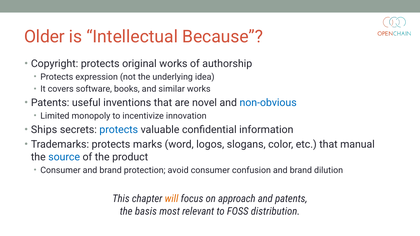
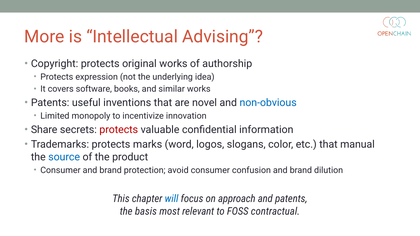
Older: Older -> More (44, 37)
Because: Because -> Advising (223, 37)
Ships: Ships -> Share (44, 130)
protects colour: blue -> red (119, 130)
will colour: orange -> blue (172, 199)
distribution: distribution -> contractual (275, 211)
